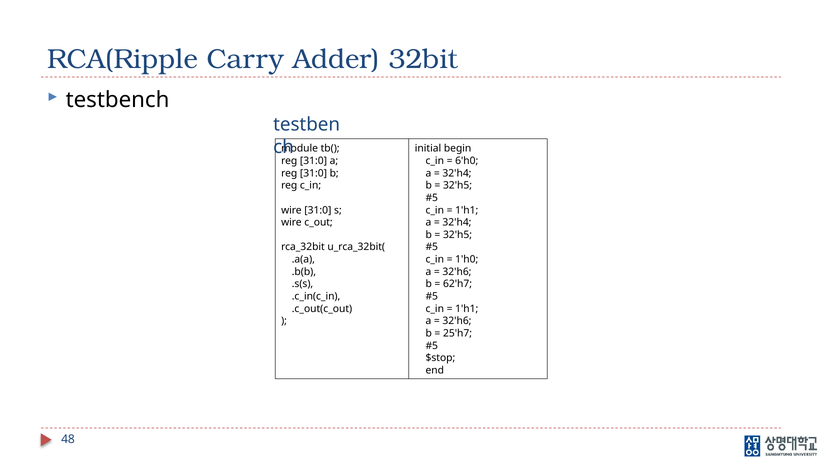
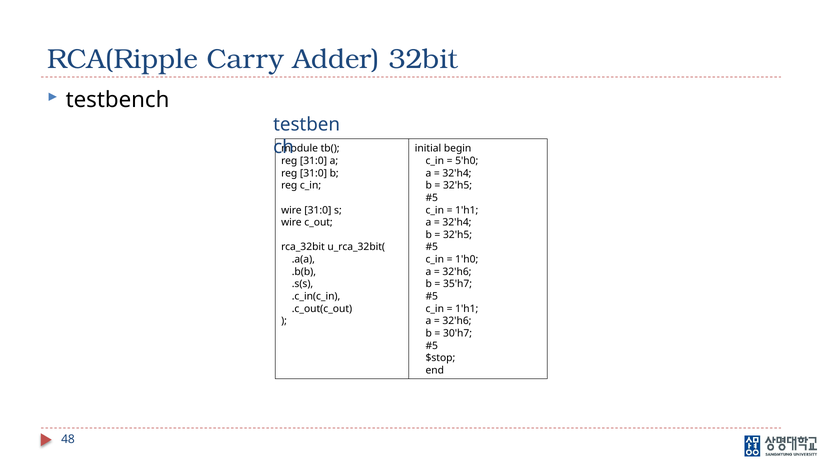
6'h0: 6'h0 -> 5'h0 (467, 161)
62'h7: 62'h7 -> 35'h7 (458, 284)
25'h7: 25'h7 -> 30'h7 (458, 334)
